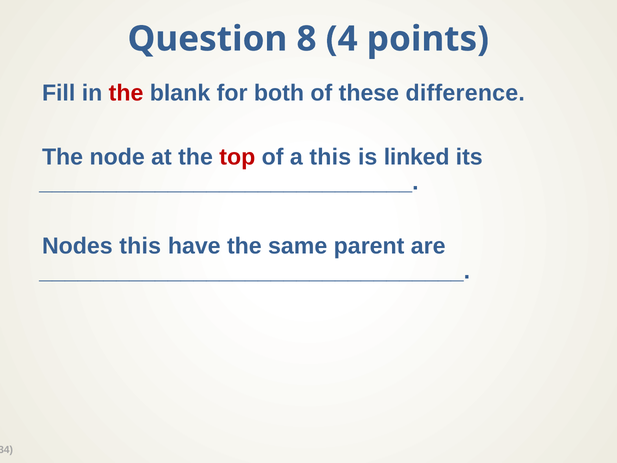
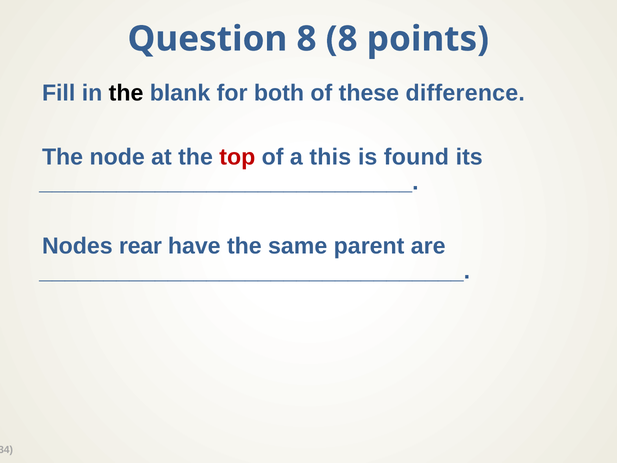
8 4: 4 -> 8 (342, 39)
the colour: red -> black (126, 93)
linked: linked -> found (416, 157)
Nodes this: this -> rear (140, 246)
